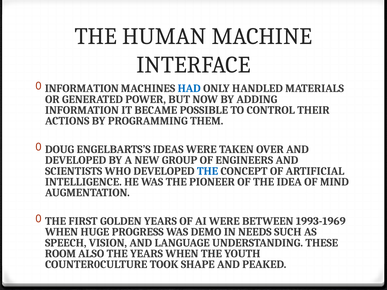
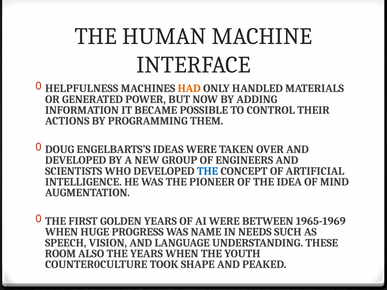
INFORMATION: INFORMATION -> HELPFULNESS (82, 89)
HAD colour: blue -> orange (189, 89)
1993-1969: 1993-1969 -> 1965-1969 (321, 221)
DEMO: DEMO -> NAME (206, 232)
